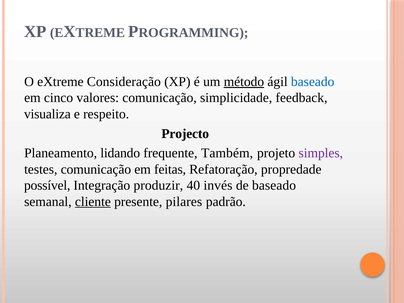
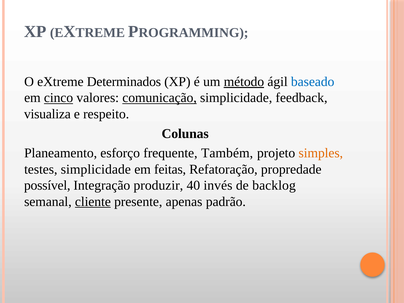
Consideração: Consideração -> Determinados (124, 82)
cinco underline: none -> present (59, 98)
comunicação underline: none -> present (160, 98)
Projecto: Projecto -> Colunas (185, 134)
lidando: lidando -> esforço (120, 153)
simples colour: purple -> orange (321, 153)
testes comunicação: comunicação -> simplicidade (96, 169)
de baseado: baseado -> backlog (274, 185)
pilares: pilares -> apenas (184, 202)
